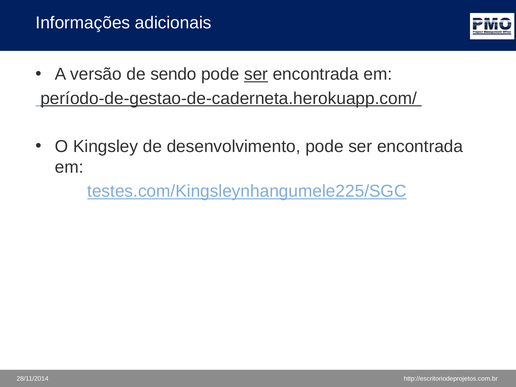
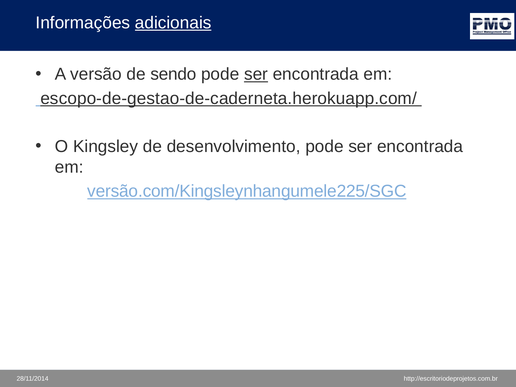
adicionais underline: none -> present (173, 23)
período-de-gestao-de-caderneta.herokuapp.com/: período-de-gestao-de-caderneta.herokuapp.com/ -> escopo-de-gestao-de-caderneta.herokuapp.com/ (229, 98)
testes.com/Kingsleynhangumele225/SGC: testes.com/Kingsleynhangumele225/SGC -> versão.com/Kingsleynhangumele225/SGC (247, 191)
